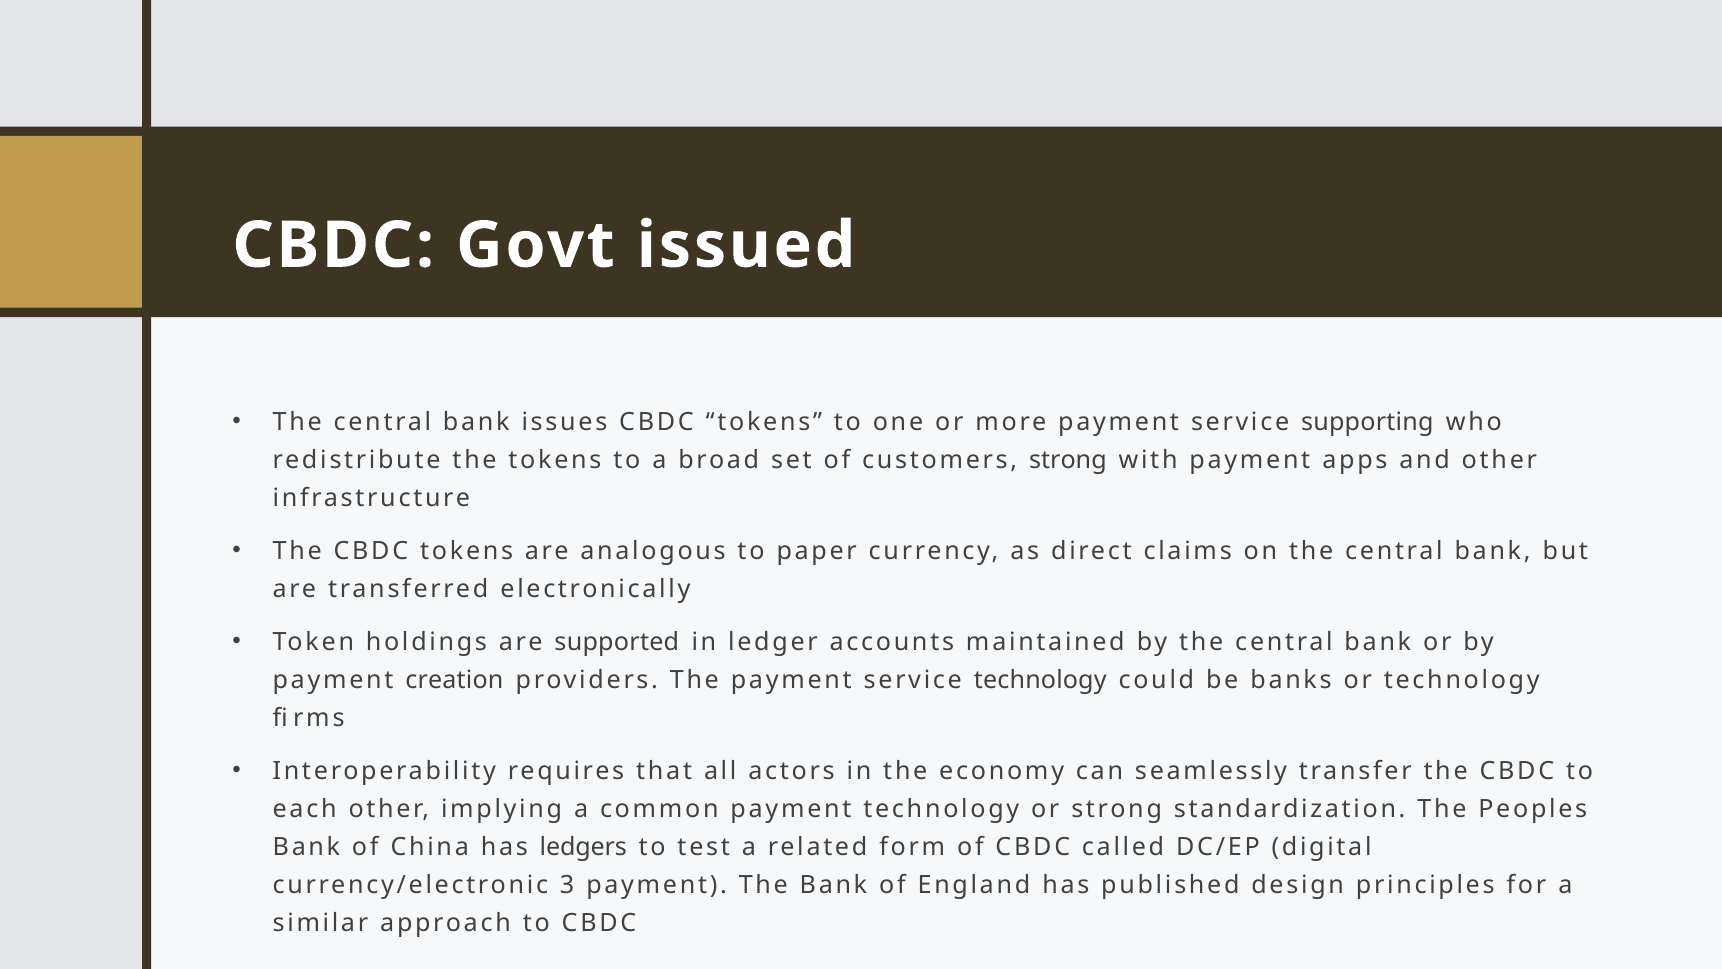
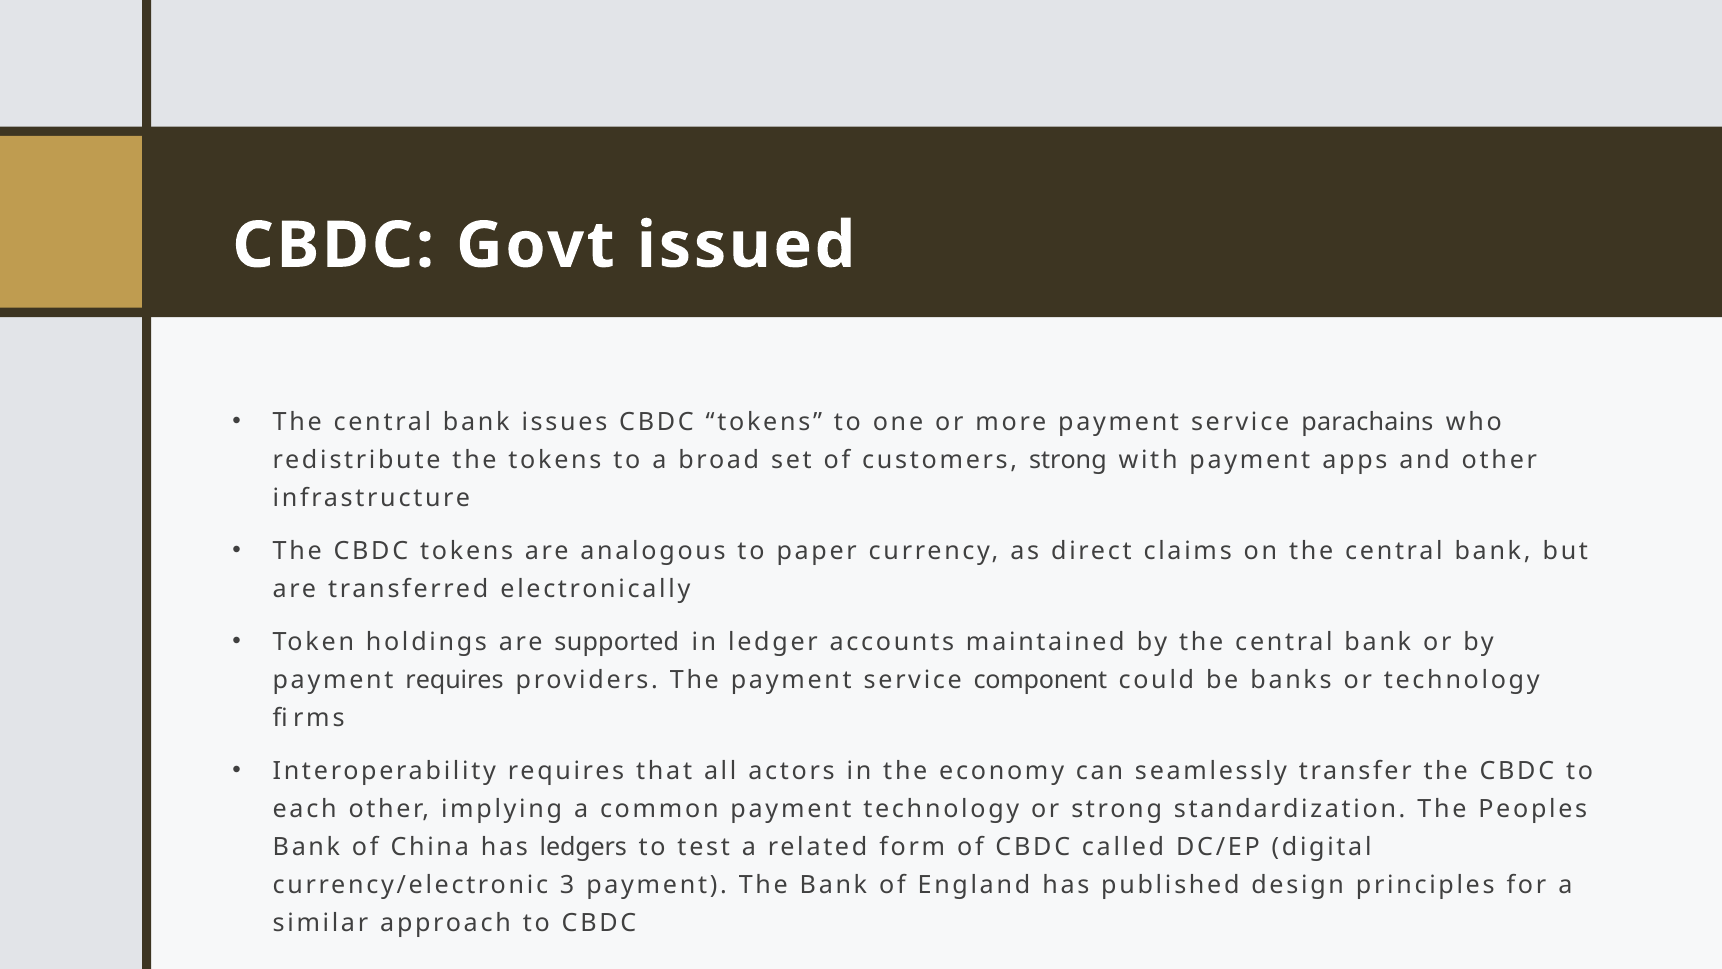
supporting: supporting -> parachains (1367, 422)
payment creation: creation -> requires (455, 680)
service technology: technology -> component (1040, 680)
